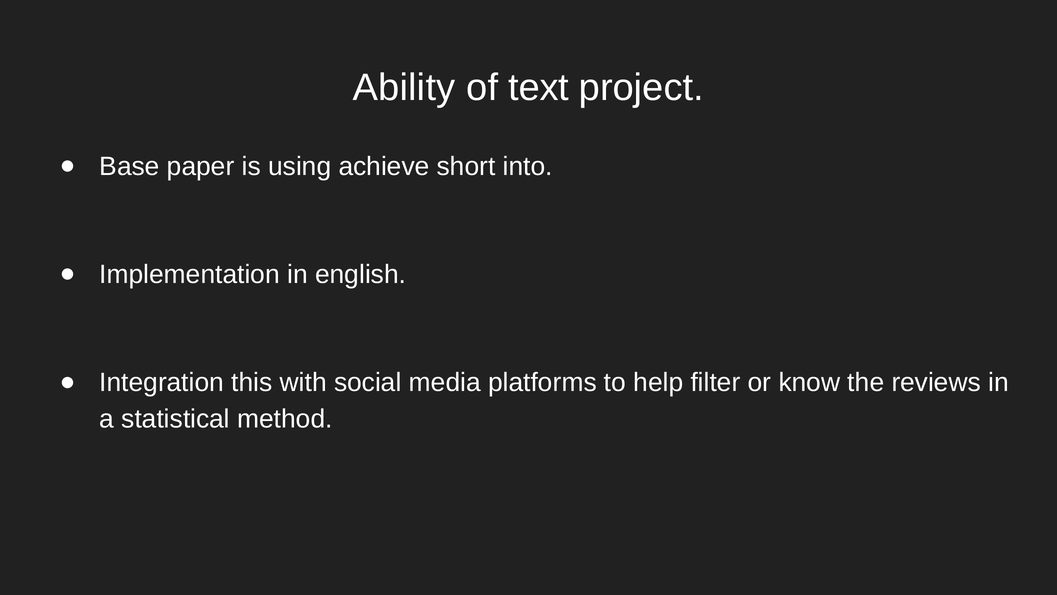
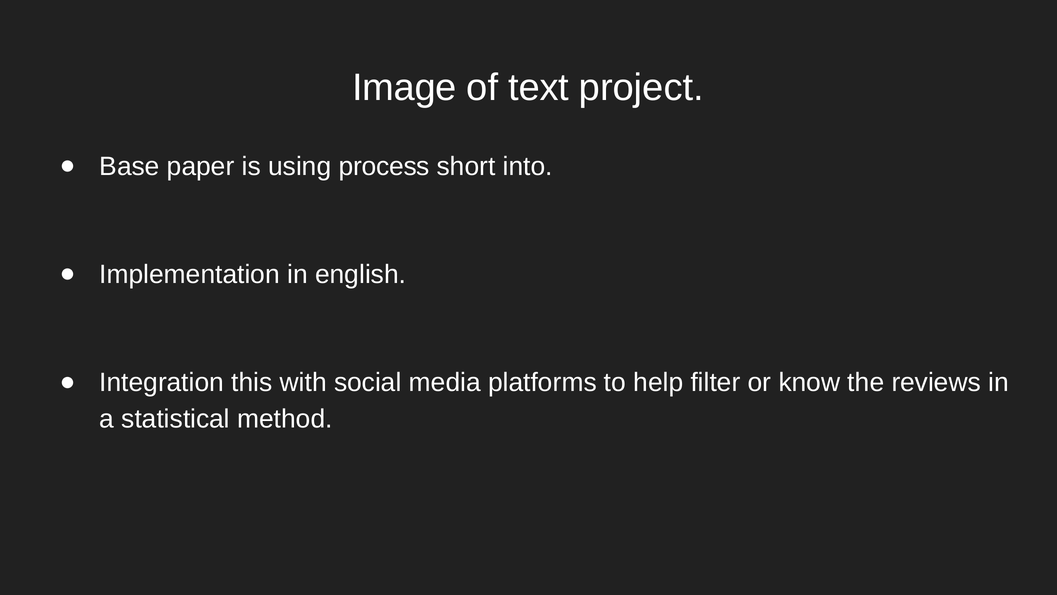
Ability: Ability -> Image (404, 88)
achieve: achieve -> process (384, 166)
